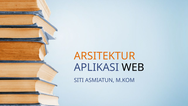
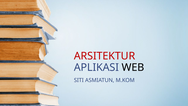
ARSITEKTUR colour: orange -> red (105, 56)
